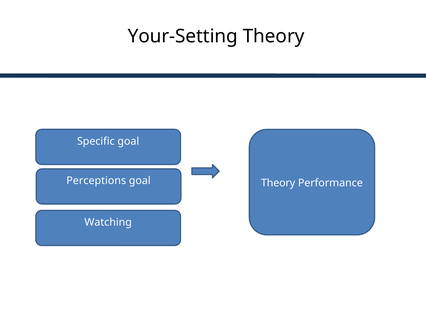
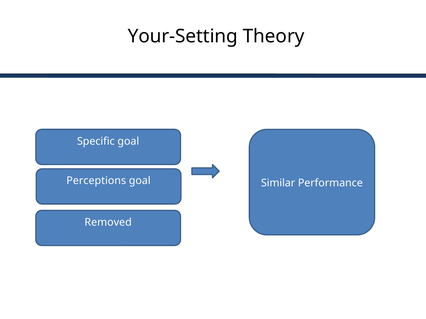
Theory: Theory -> Similar (278, 183)
Watching: Watching -> Removed (108, 223)
